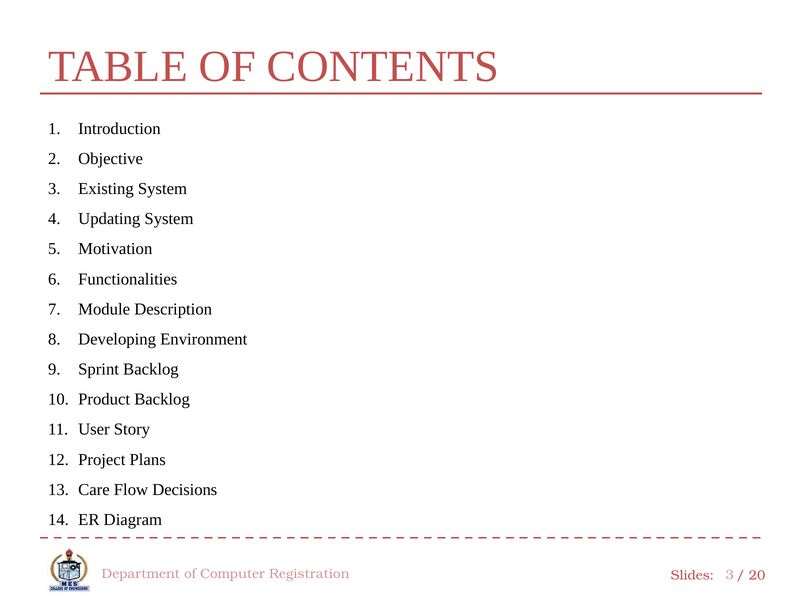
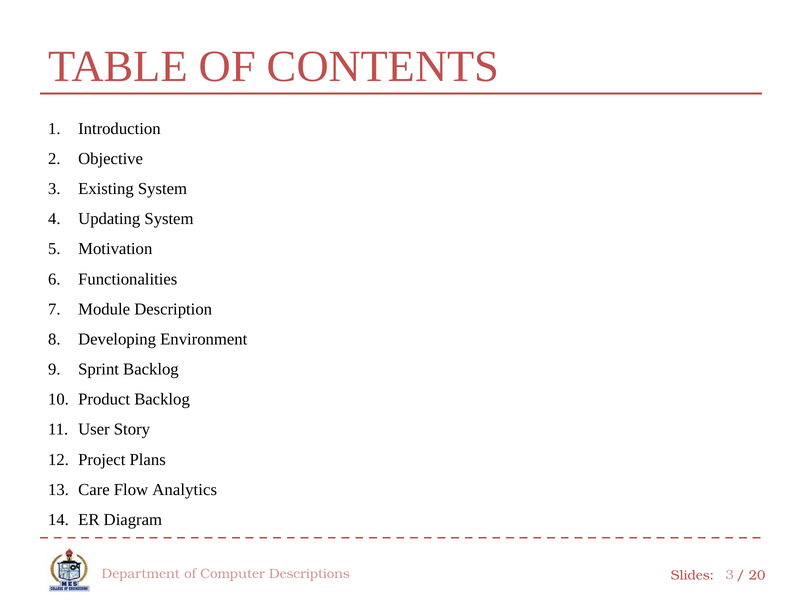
Decisions: Decisions -> Analytics (185, 489)
Registration: Registration -> Descriptions (310, 574)
